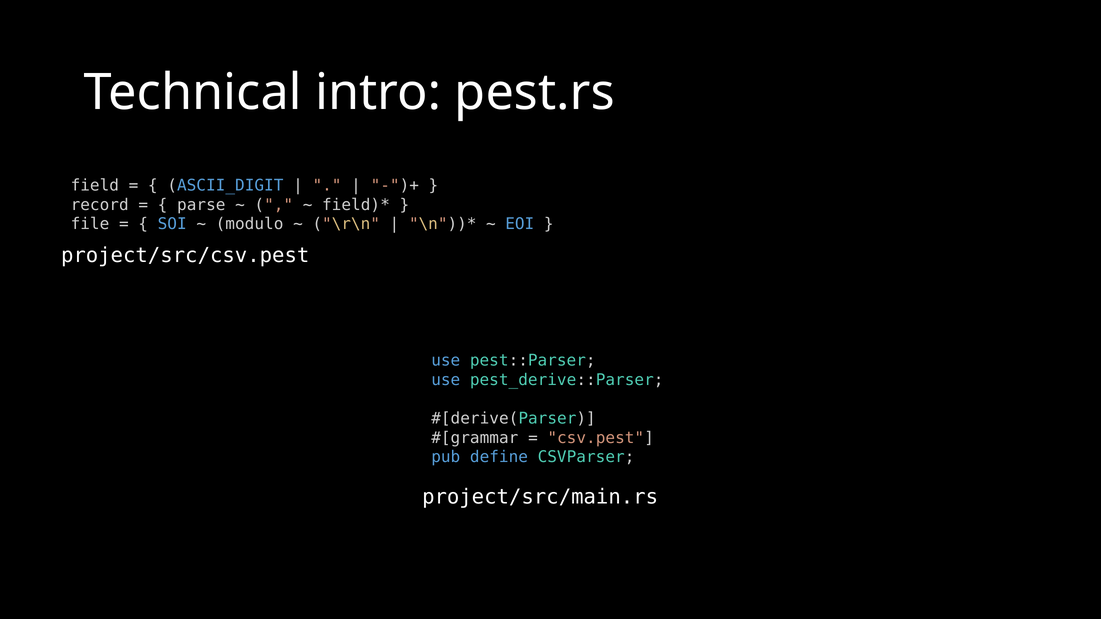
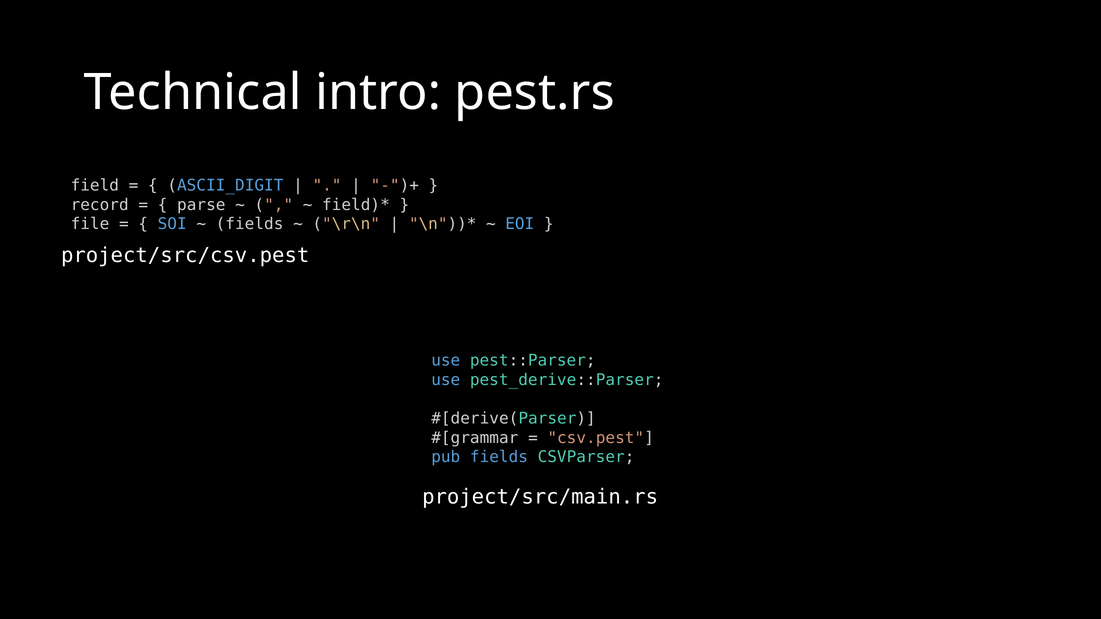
modulo: modulo -> fields (250, 224)
pub define: define -> fields (499, 457)
